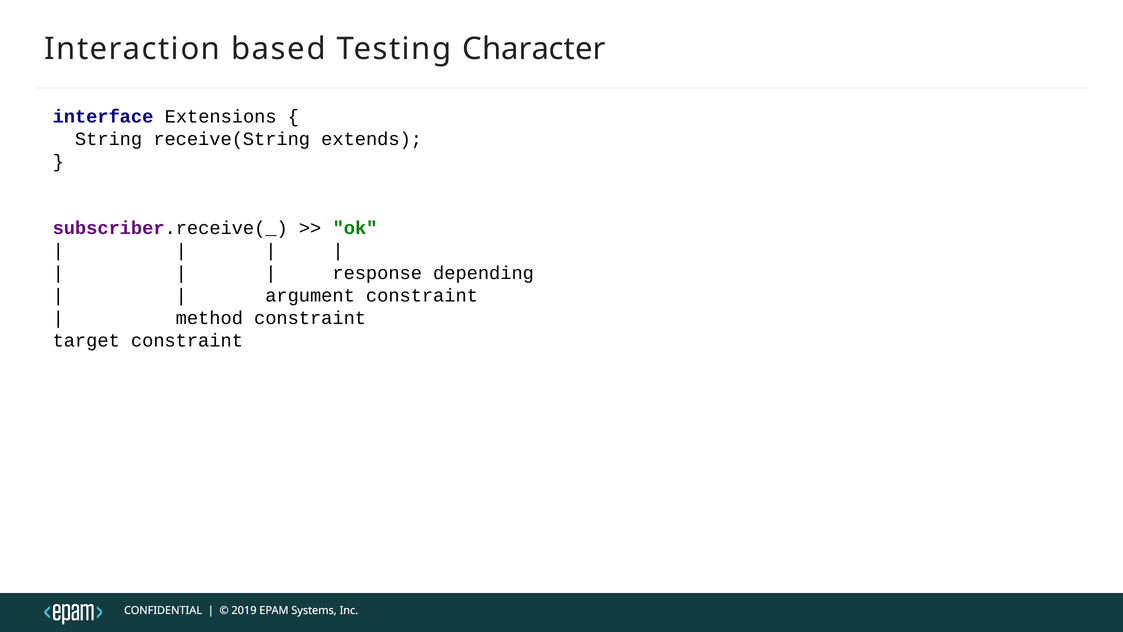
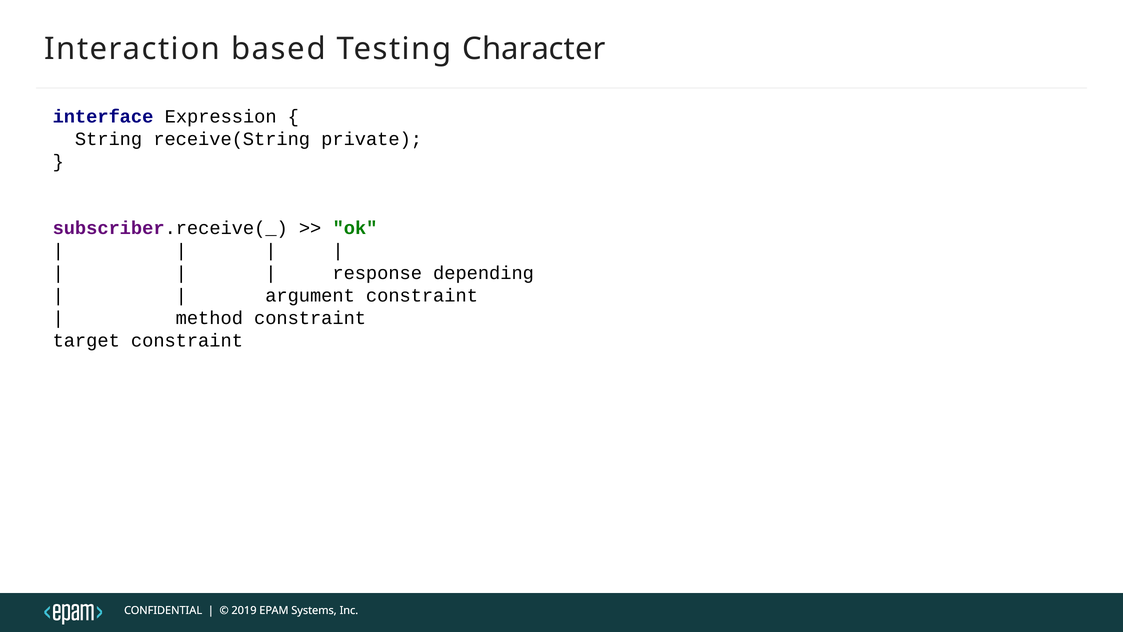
Extensions: Extensions -> Expression (221, 117)
extends: extends -> private (372, 139)
